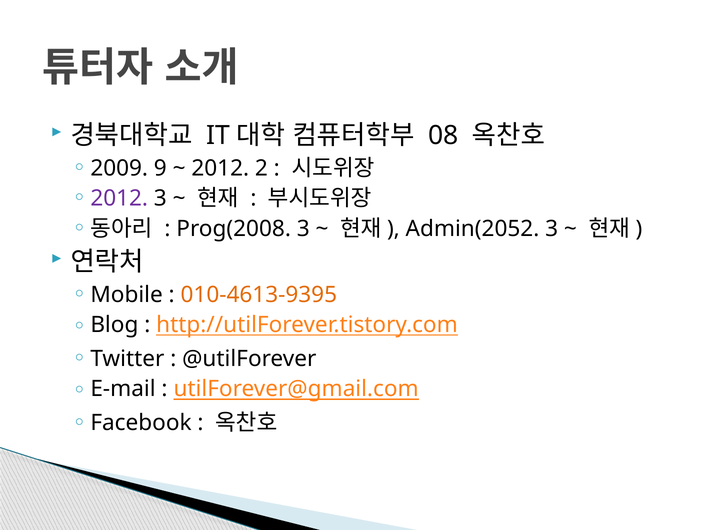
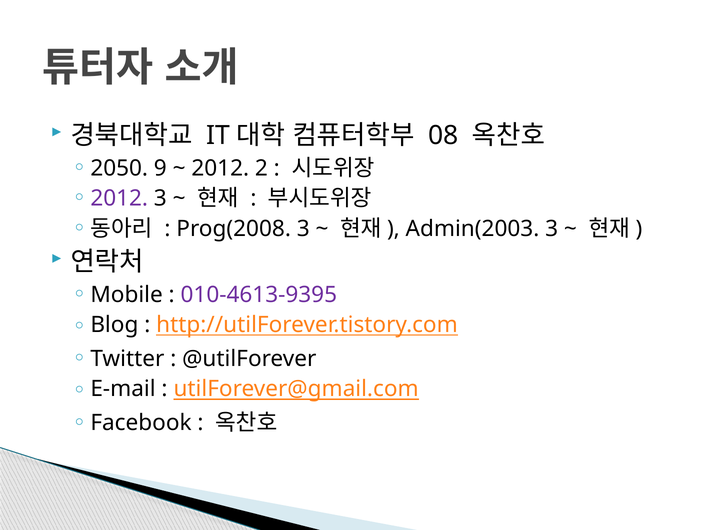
2009: 2009 -> 2050 (119, 168)
Admin(2052: Admin(2052 -> Admin(2003 (472, 229)
010-4613-9395 colour: orange -> purple (259, 295)
